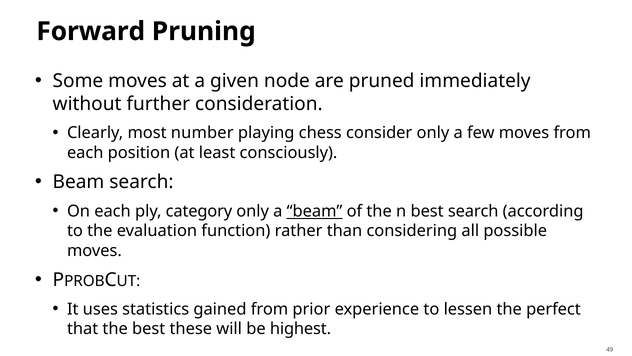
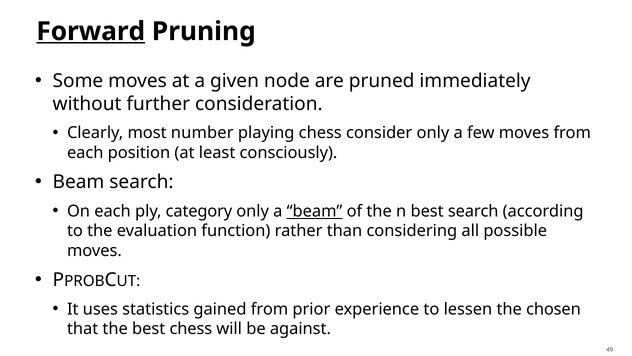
Forward underline: none -> present (91, 31)
perfect: perfect -> chosen (553, 309)
best these: these -> chess (191, 329)
highest: highest -> against (300, 329)
